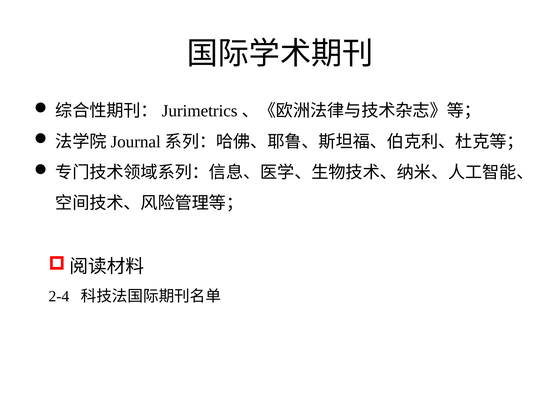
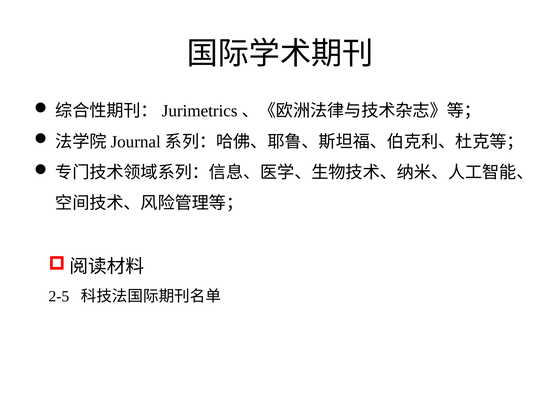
2-4: 2-4 -> 2-5 (59, 296)
